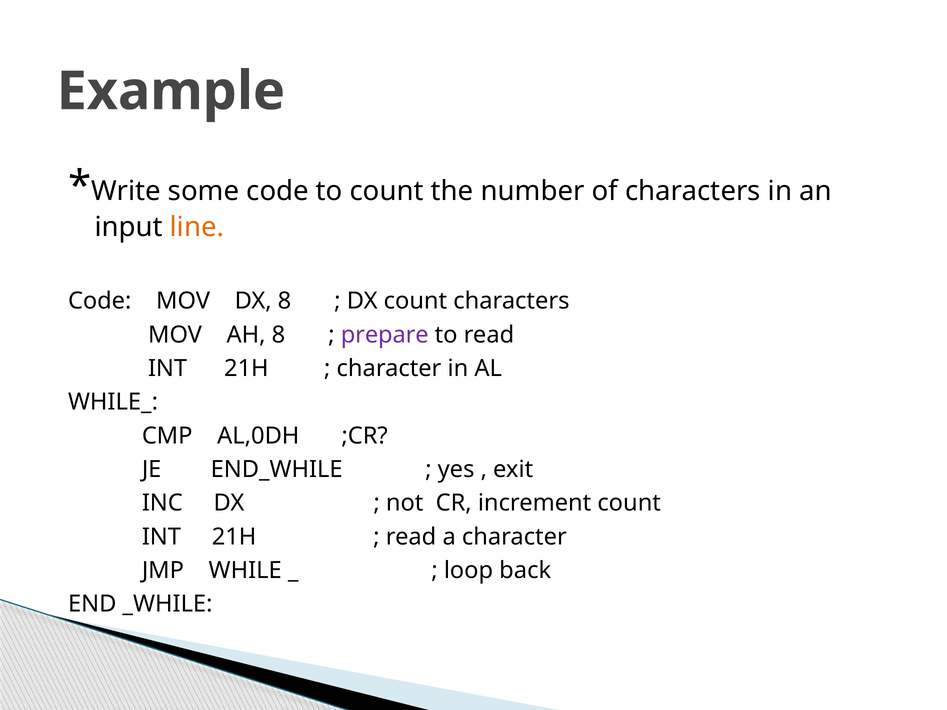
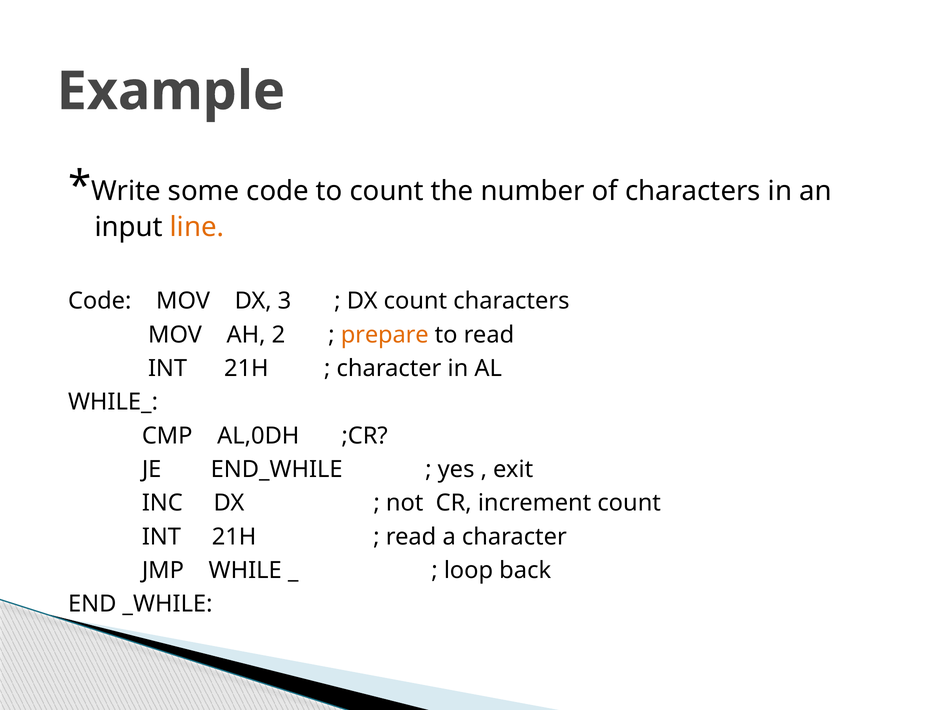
DX 8: 8 -> 3 (285, 301)
AH 8: 8 -> 2 (278, 335)
prepare colour: purple -> orange (385, 335)
